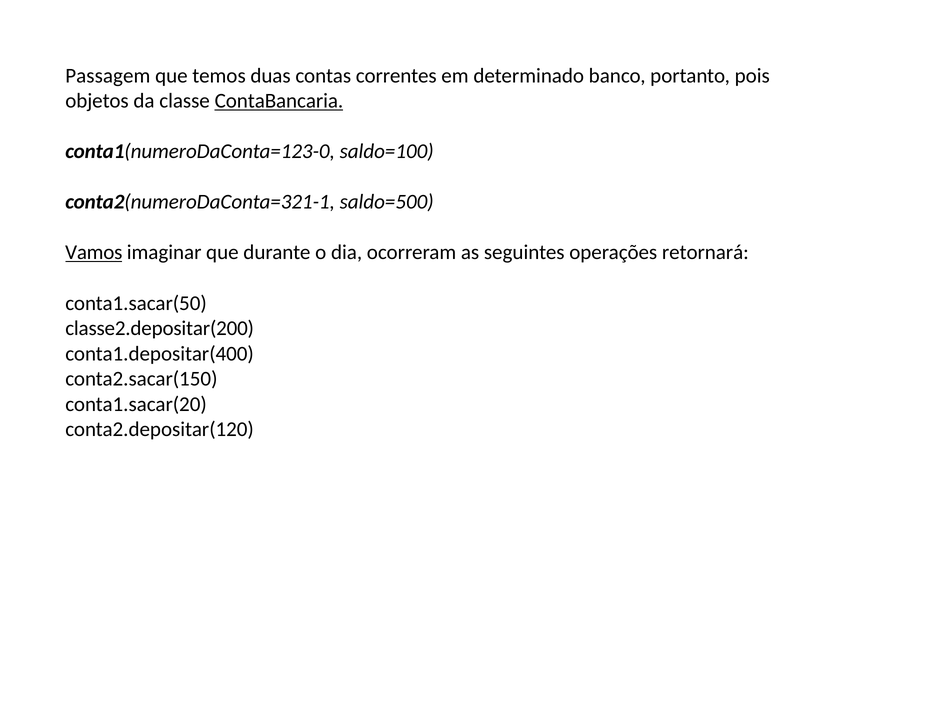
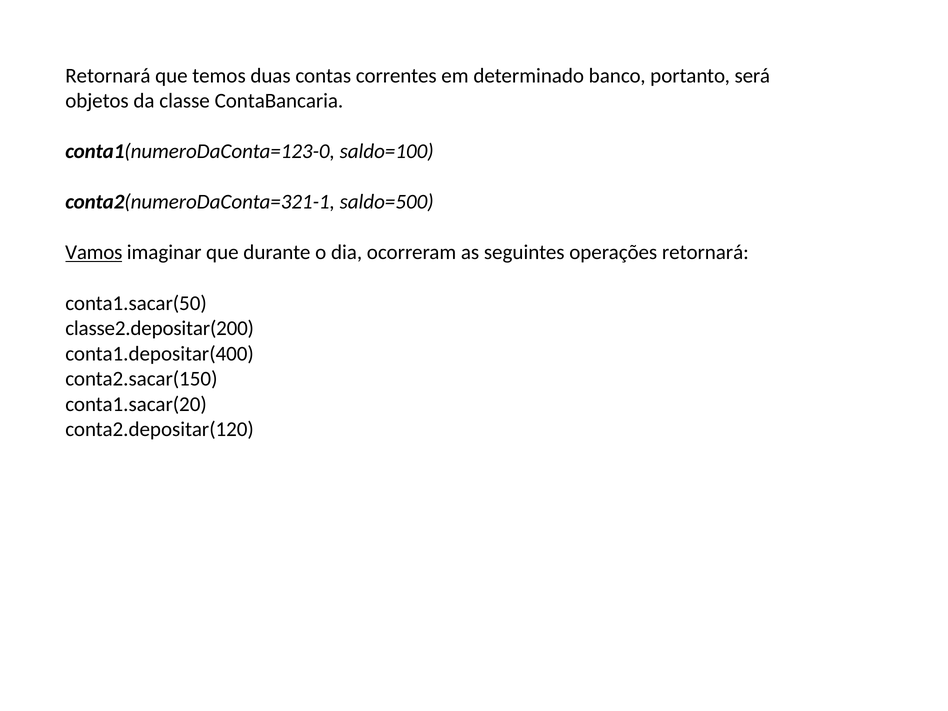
Passagem: Passagem -> Retornará (108, 76)
pois: pois -> será (752, 76)
ContaBancaria underline: present -> none (279, 101)
